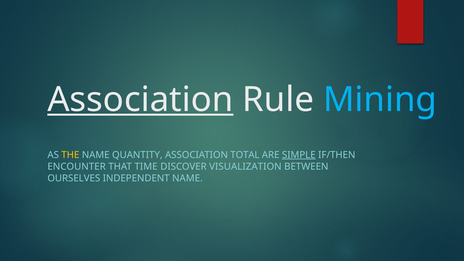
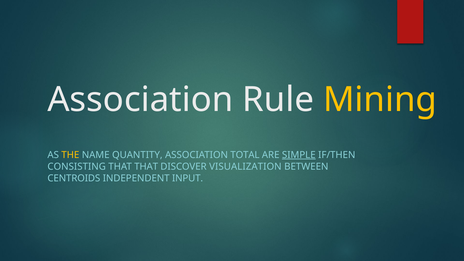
Association underline: present -> none (140, 100)
Mining colour: light blue -> yellow (380, 100)
ENCOUNTER: ENCOUNTER -> CONSISTING (77, 167)
THAT TIME: TIME -> THAT (146, 167)
OURSELVES: OURSELVES -> CENTROIDS (74, 178)
INDEPENDENT NAME: NAME -> INPUT (188, 178)
